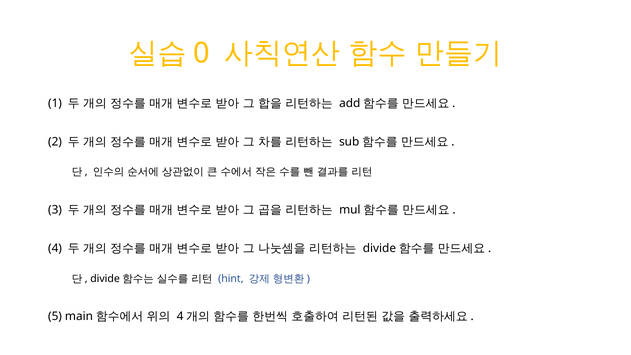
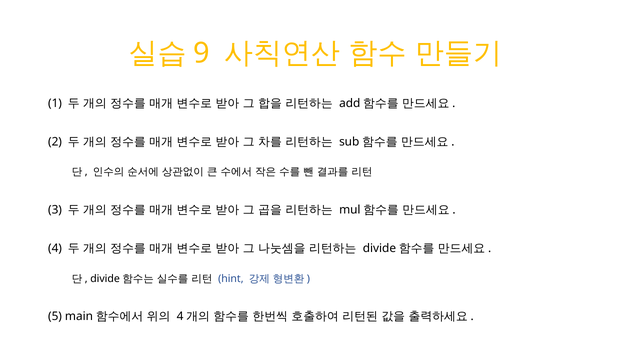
0: 0 -> 9 (202, 53)
